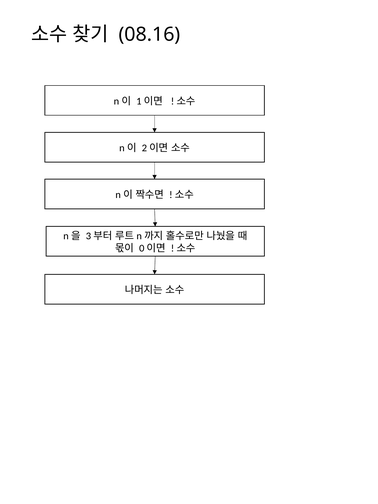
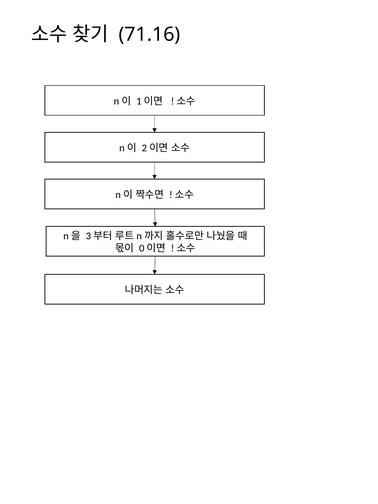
08.16: 08.16 -> 71.16 (150, 34)
